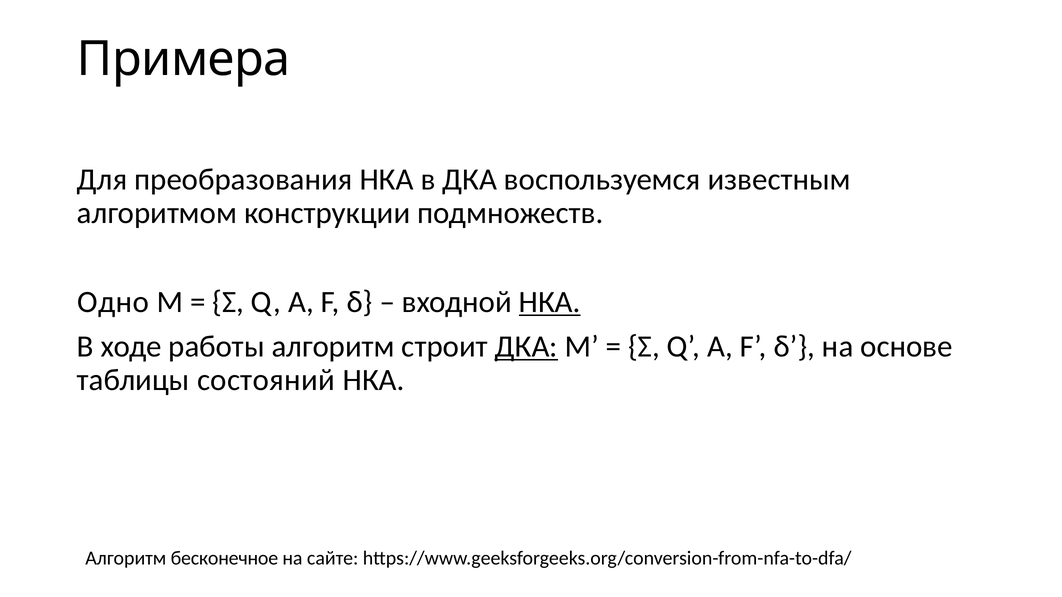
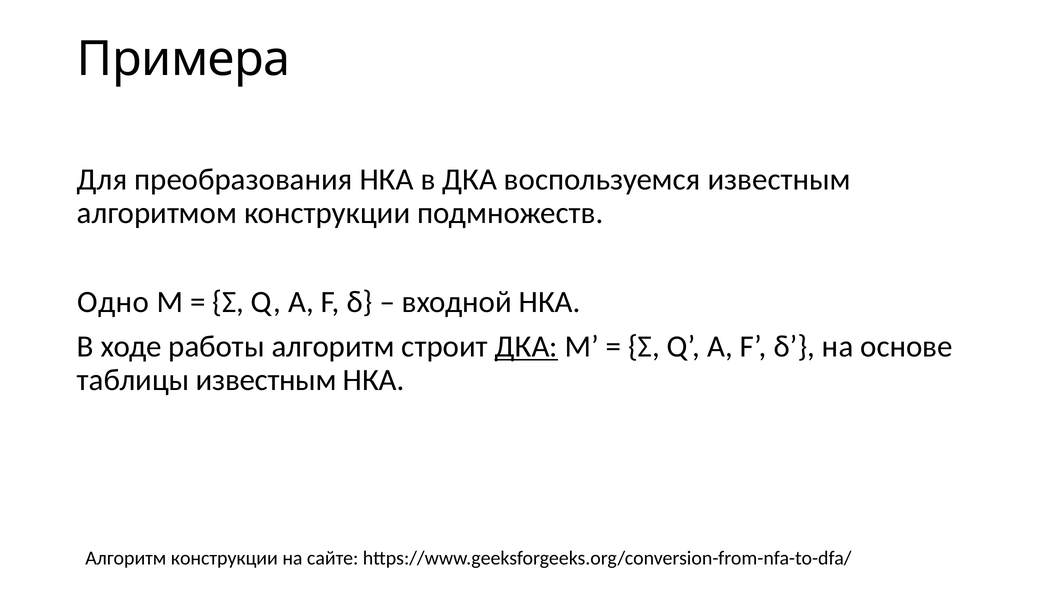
НКА underline: present -> none (550, 302)
таблицы состояний: состояний -> известным (266, 380)
Алгоритм бесконечное: бесконечное -> конструкции (224, 558)
